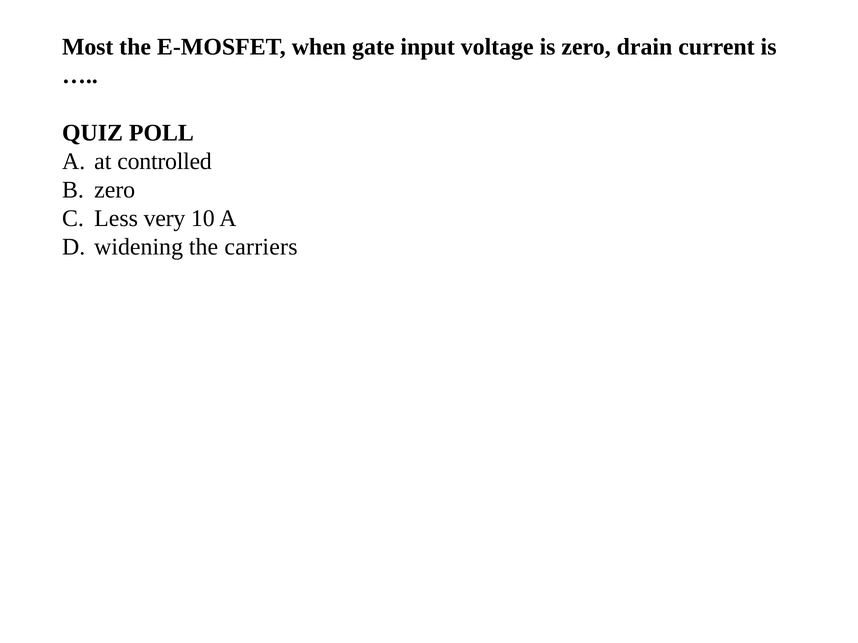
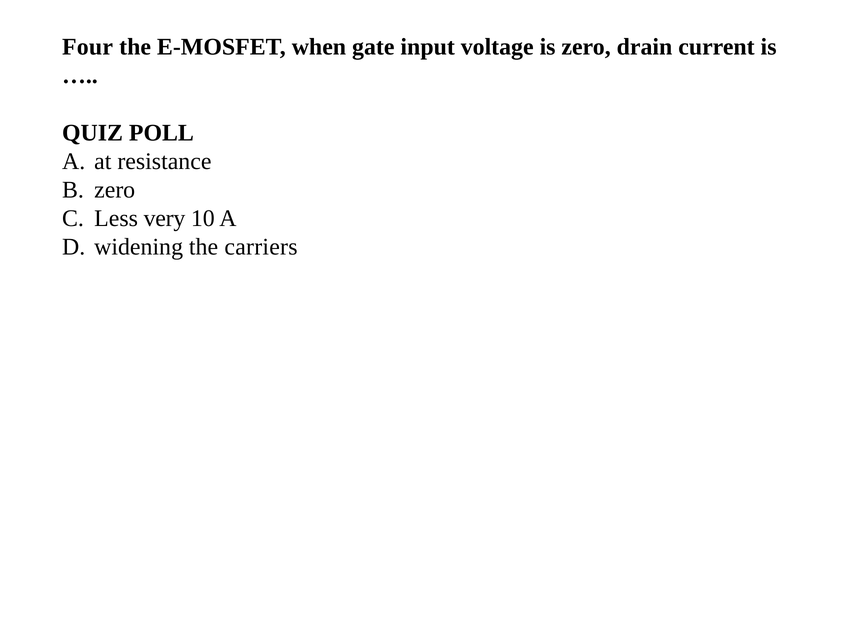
Most: Most -> Four (88, 47)
controlled: controlled -> resistance (164, 161)
